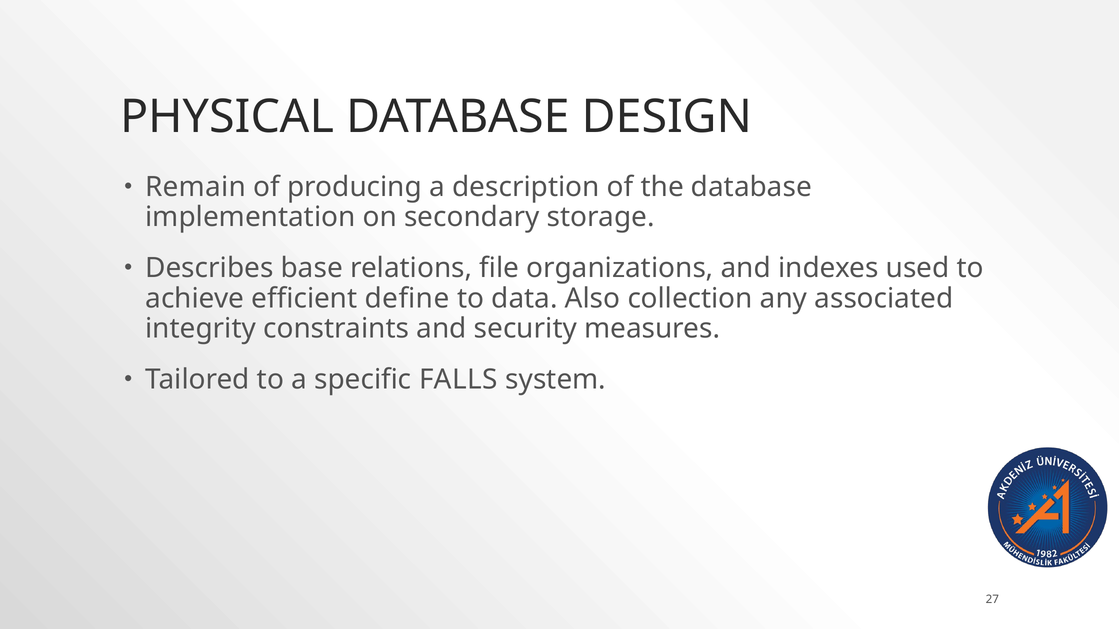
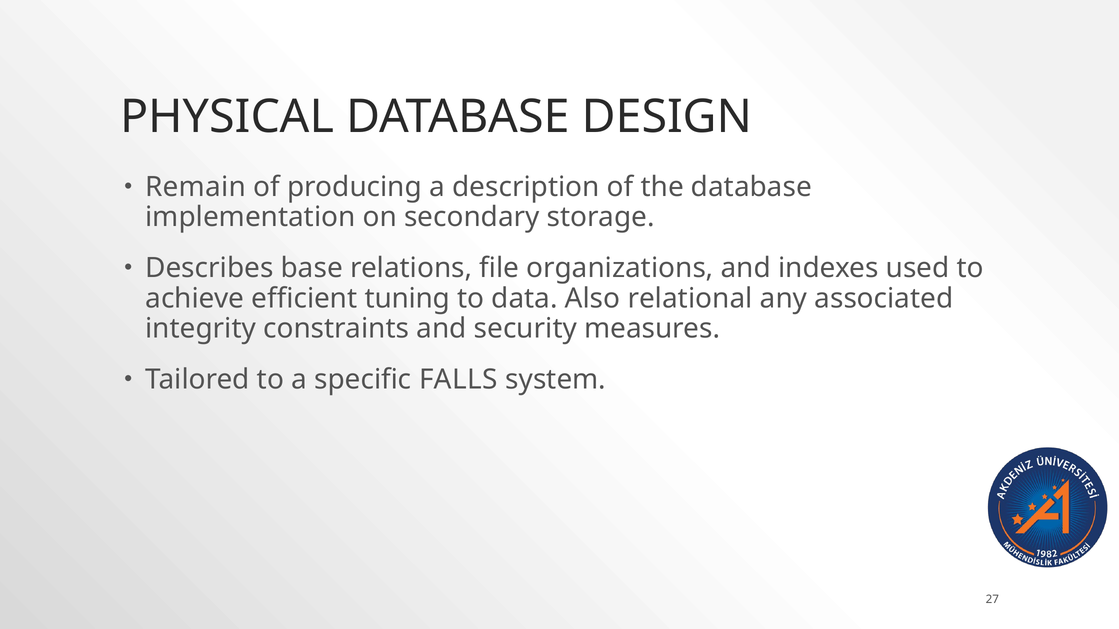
define: define -> tuning (407, 299)
collection: collection -> relational (690, 299)
